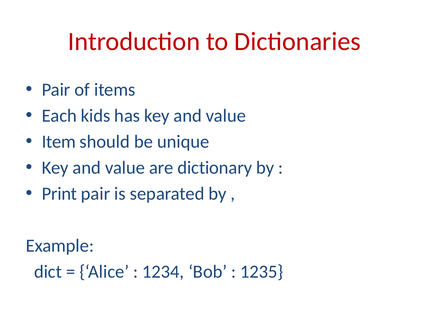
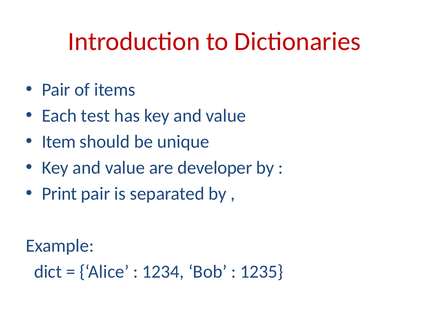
kids: kids -> test (96, 116)
dictionary: dictionary -> developer (215, 168)
